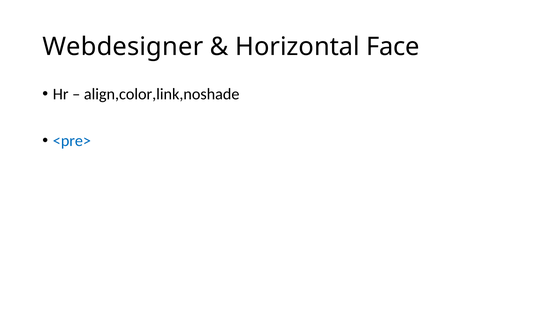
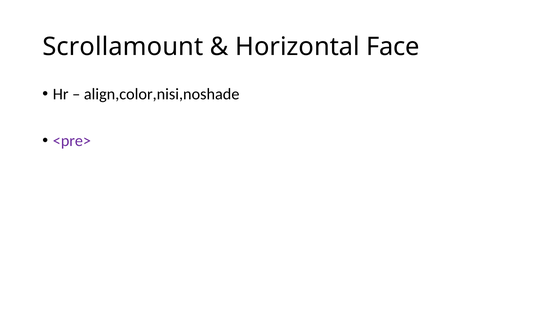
Webdesigner: Webdesigner -> Scrollamount (123, 47)
align,color,link,noshade: align,color,link,noshade -> align,color,nisi,noshade (162, 94)
<pre> colour: blue -> purple (72, 141)
